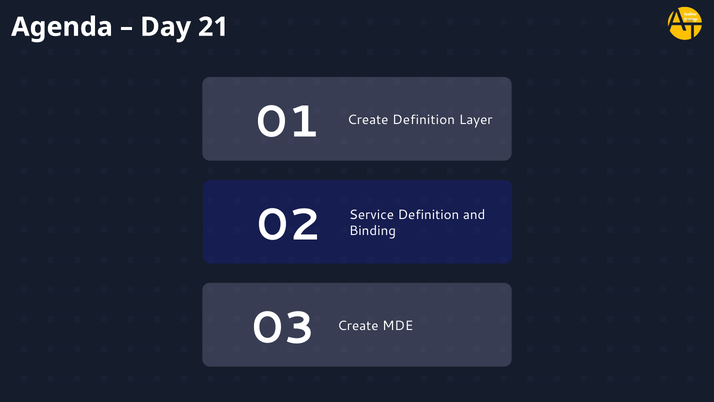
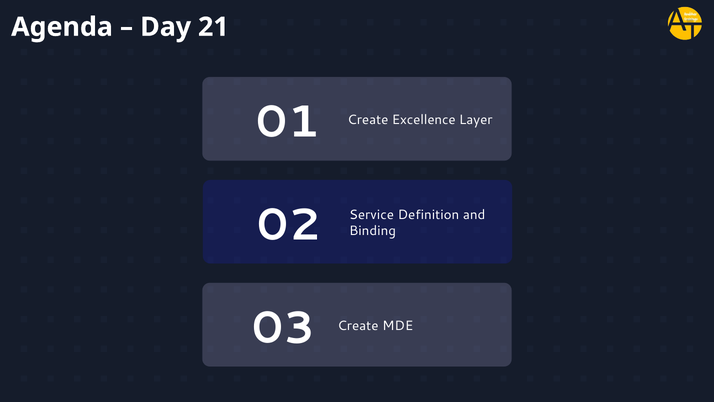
Create Definition: Definition -> Excellence (424, 120)
